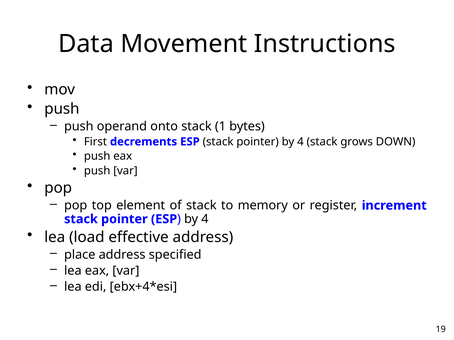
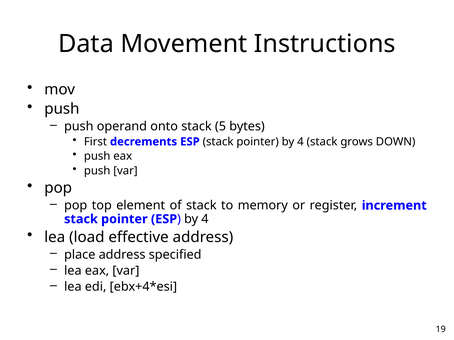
1: 1 -> 5 (220, 127)
